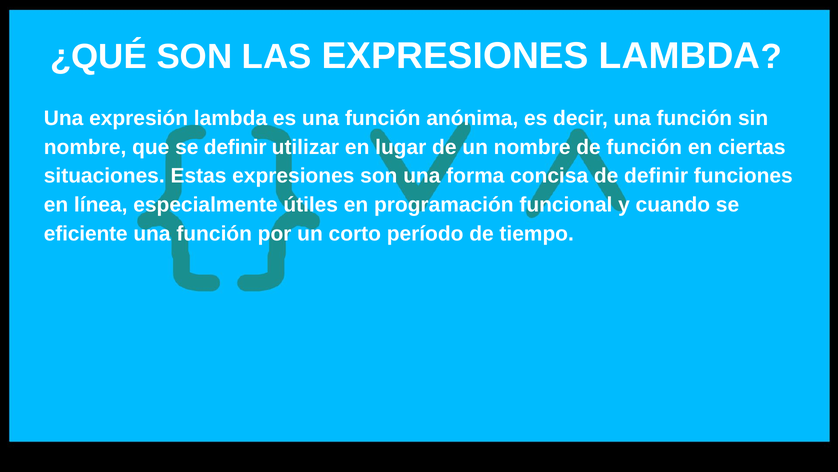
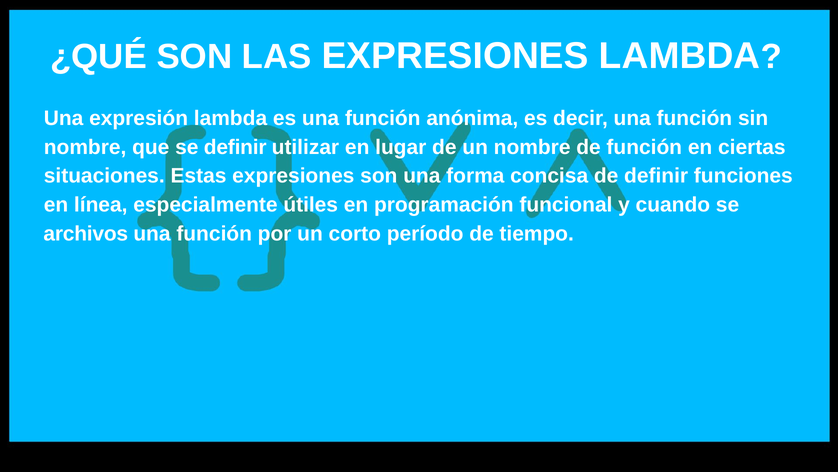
eficiente: eficiente -> archivos (86, 234)
